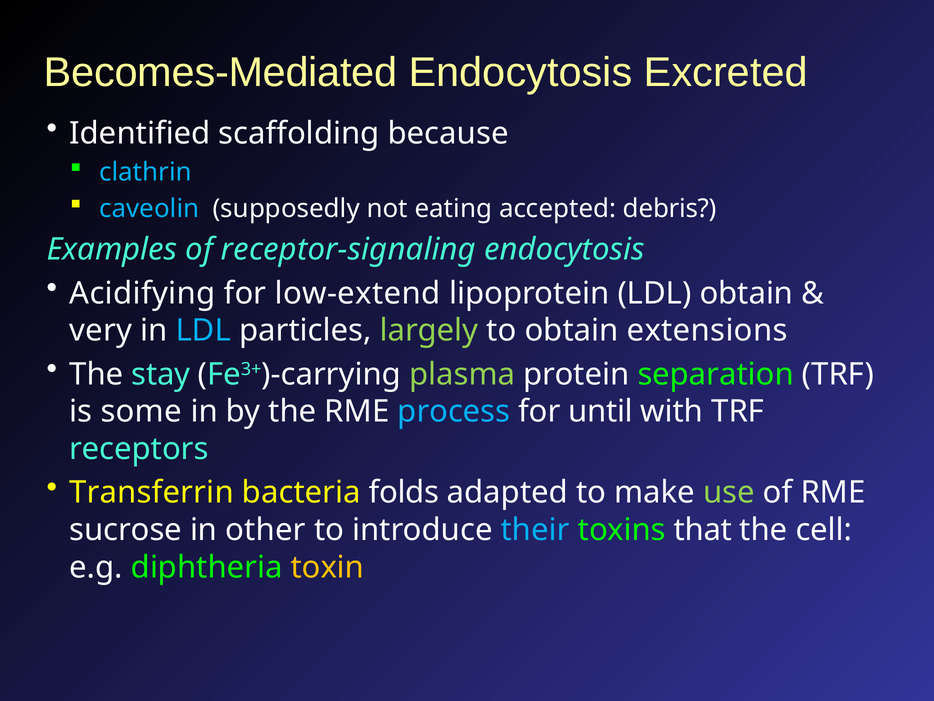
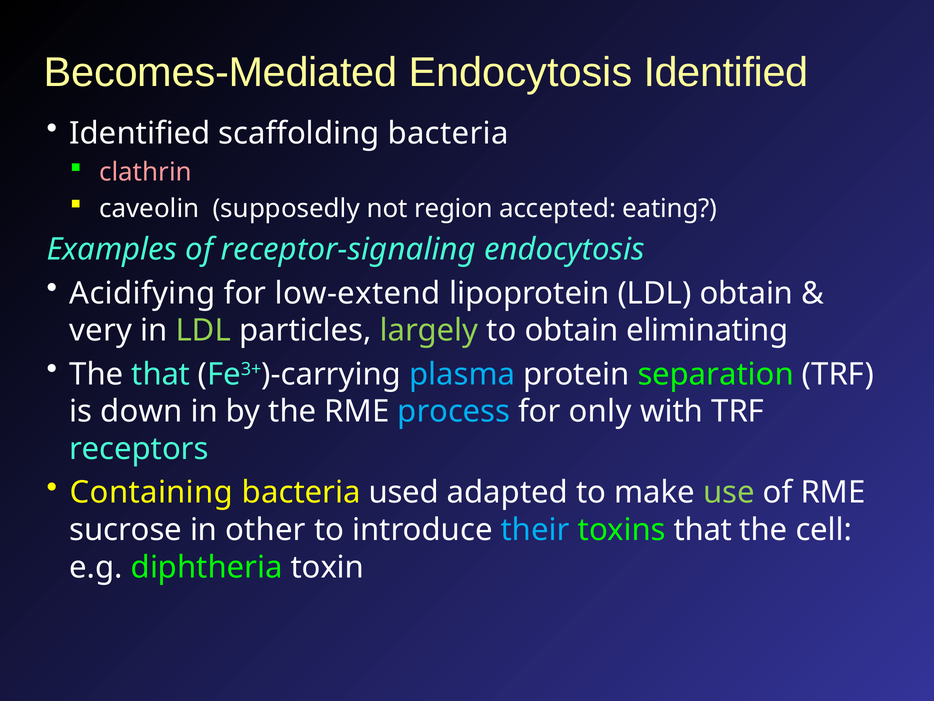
Endocytosis Excreted: Excreted -> Identified (726, 72)
scaffolding because: because -> bacteria (448, 133)
clathrin colour: light blue -> pink (146, 172)
caveolin colour: light blue -> white (149, 209)
eating: eating -> region (454, 209)
debris: debris -> eating (670, 209)
LDL colour: light blue -> light green (203, 330)
extensions: extensions -> eliminating (707, 330)
The stay: stay -> that (161, 374)
plasma colour: light green -> light blue (462, 374)
some: some -> down (141, 411)
until: until -> only (600, 411)
Transferrin: Transferrin -> Containing (151, 492)
folds: folds -> used (404, 492)
toxin colour: yellow -> white (327, 567)
